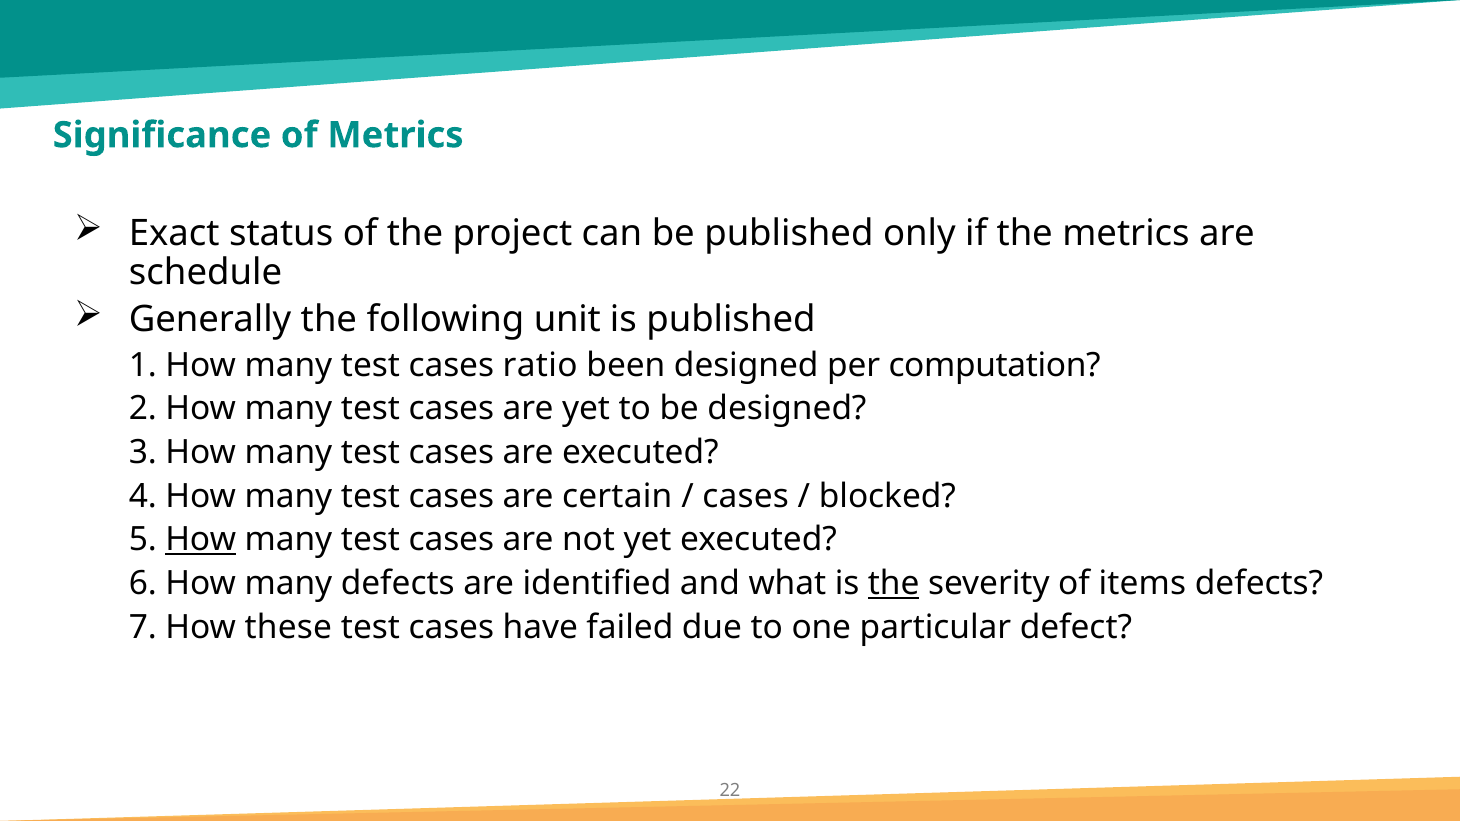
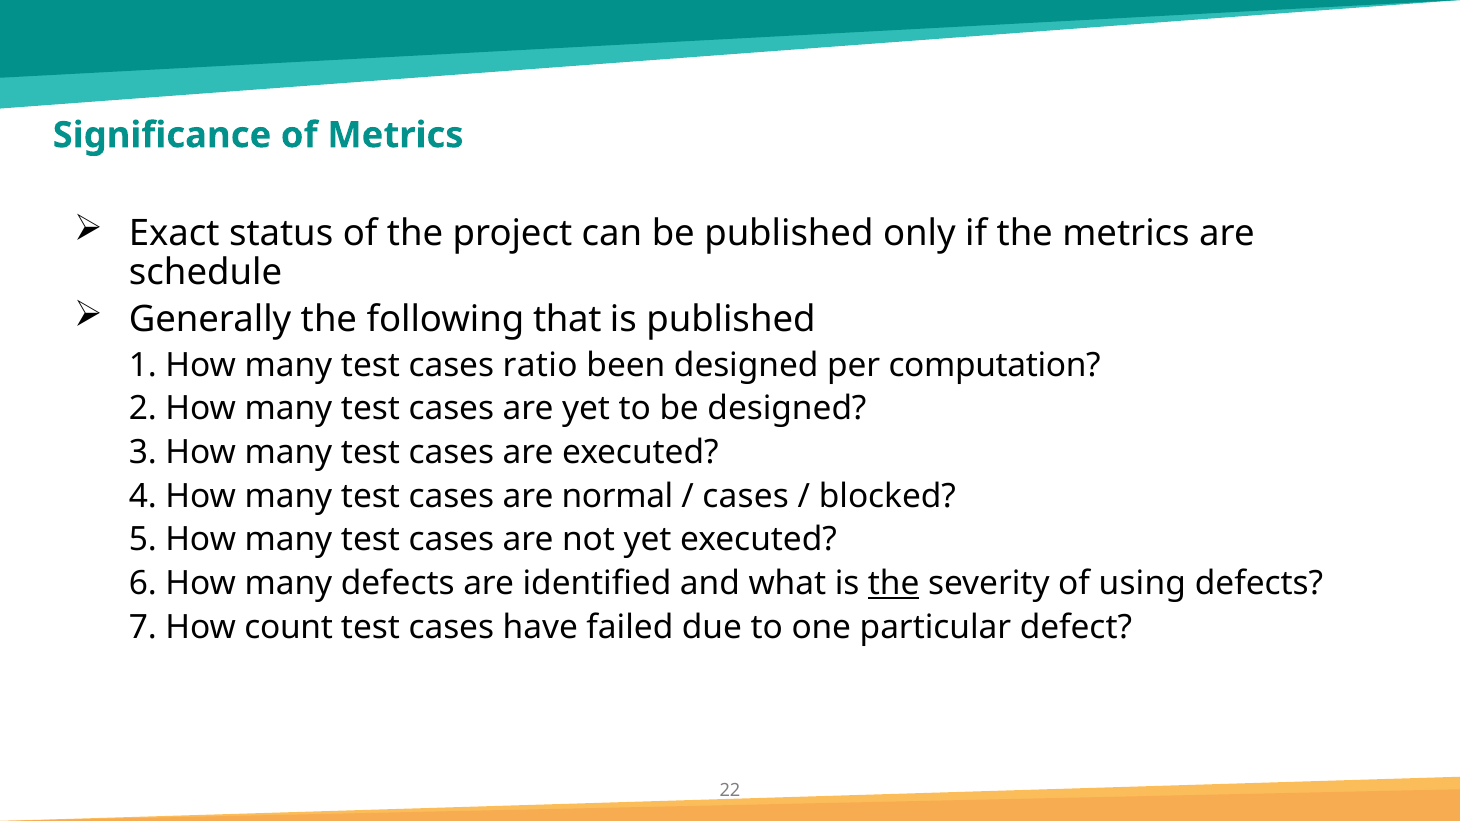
unit: unit -> that (567, 320)
certain: certain -> normal (617, 496)
How underline: present -> none (201, 540)
items: items -> using (1142, 584)
these: these -> count (289, 628)
